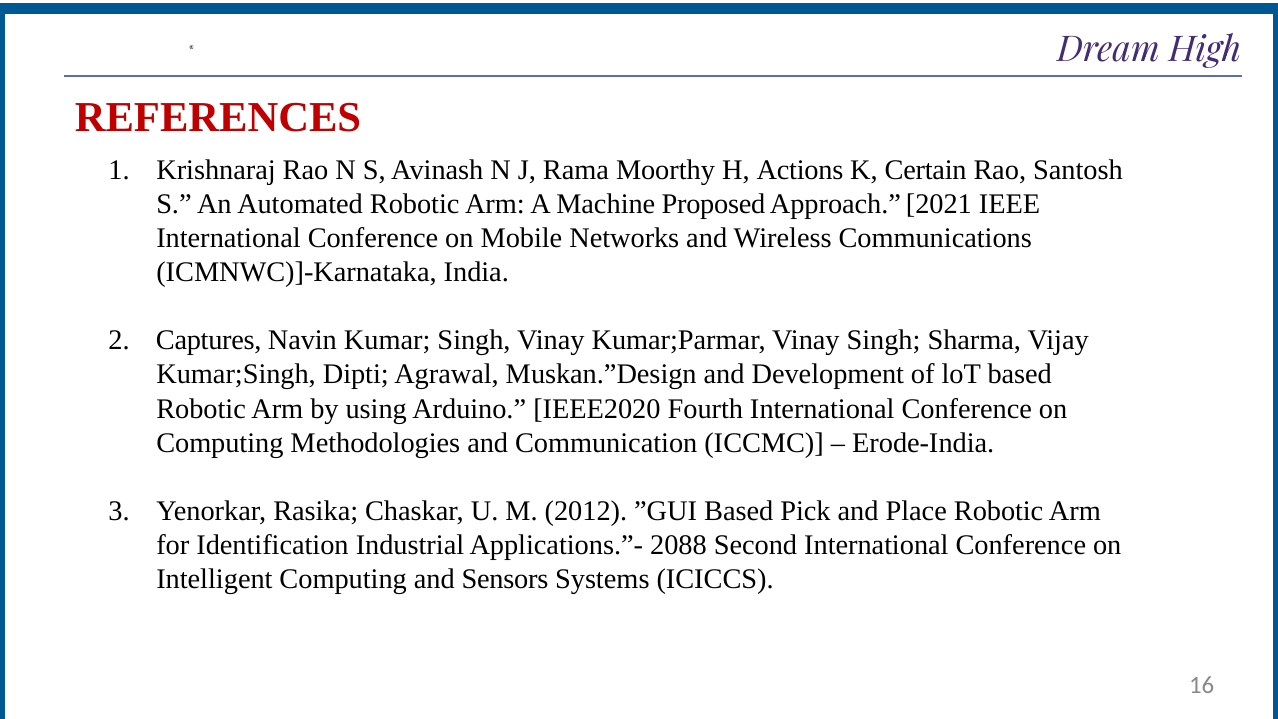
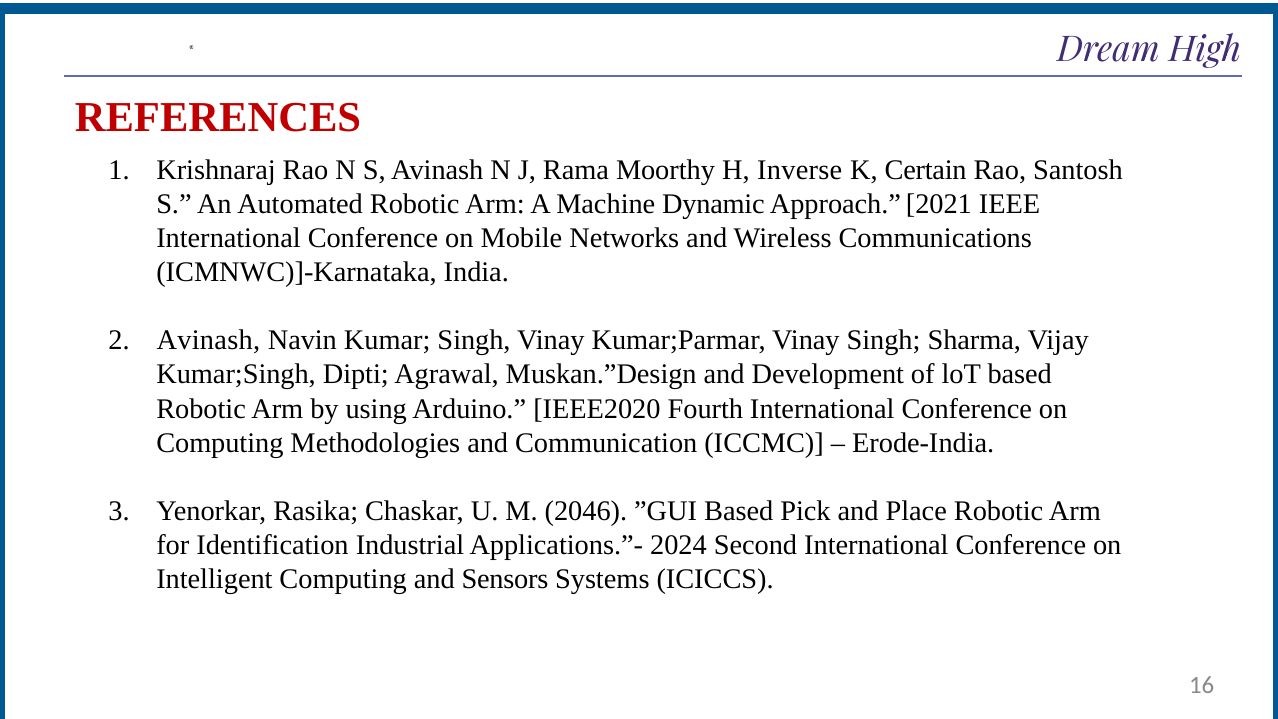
Actions: Actions -> Inverse (800, 170)
Proposed: Proposed -> Dynamic (713, 204)
Captures: Captures -> Avinash (208, 340)
2012: 2012 -> 2046 (586, 511)
2088: 2088 -> 2024 (678, 545)
